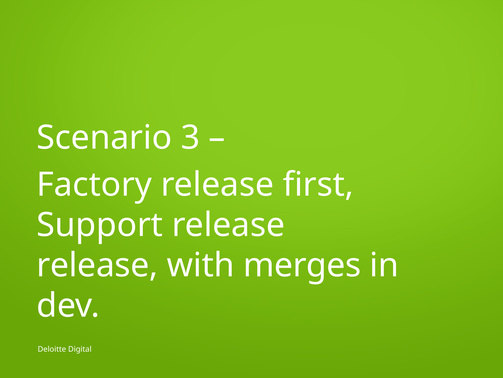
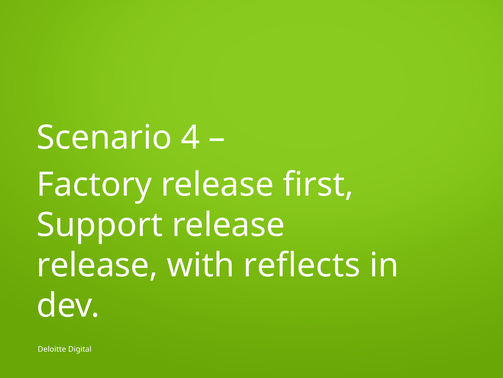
3: 3 -> 4 (190, 137)
merges: merges -> reflects (302, 265)
